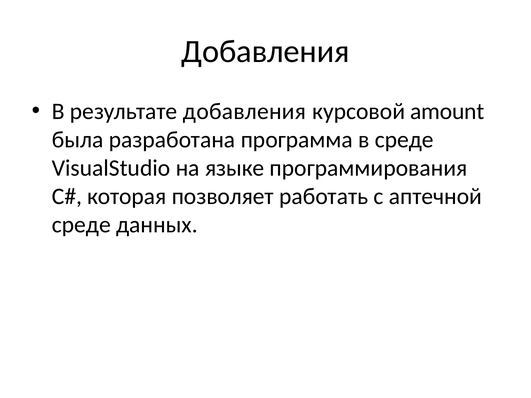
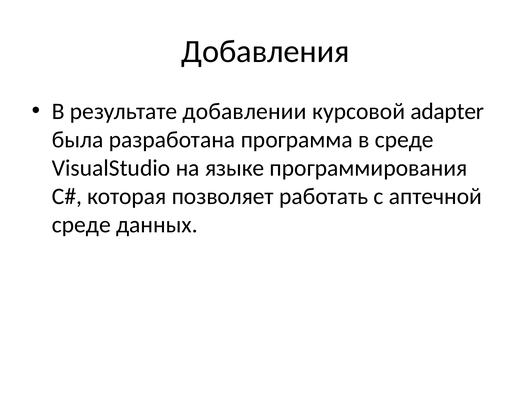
результате добавления: добавления -> добавлении (245, 111)
amount: amount -> adapter (447, 111)
